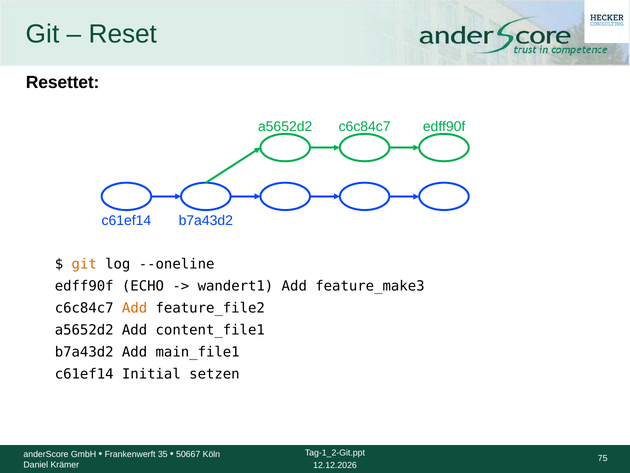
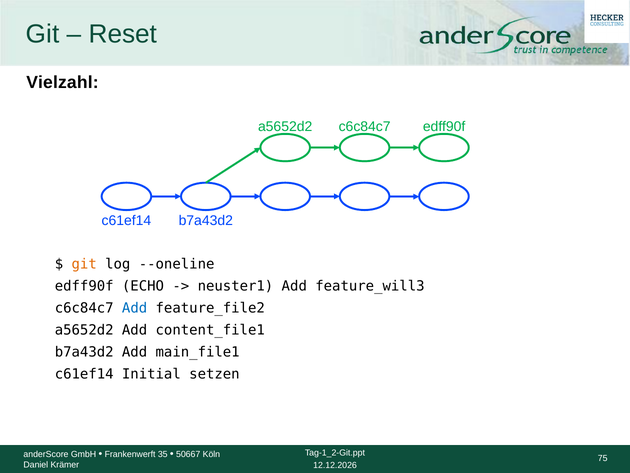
Resettet: Resettet -> Vielzahl (62, 82)
wandert1: wandert1 -> neuster1 (235, 286)
feature_make3: feature_make3 -> feature_will3 (370, 286)
Add colour: orange -> blue (135, 308)
